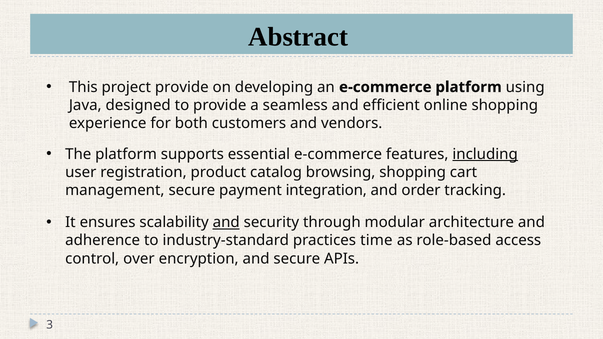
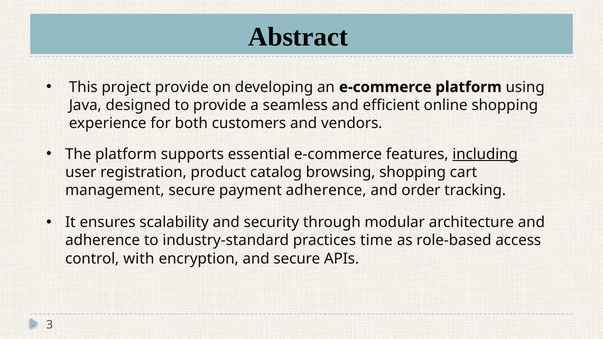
payment integration: integration -> adherence (326, 190)
and underline: present -> none (226, 223)
over: over -> with (139, 259)
